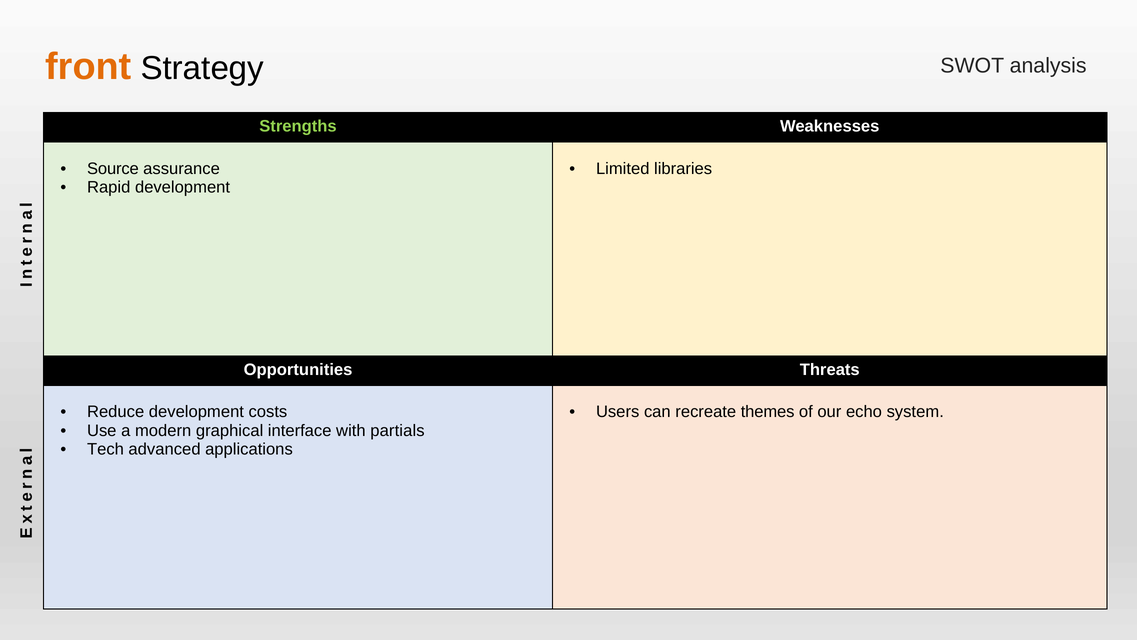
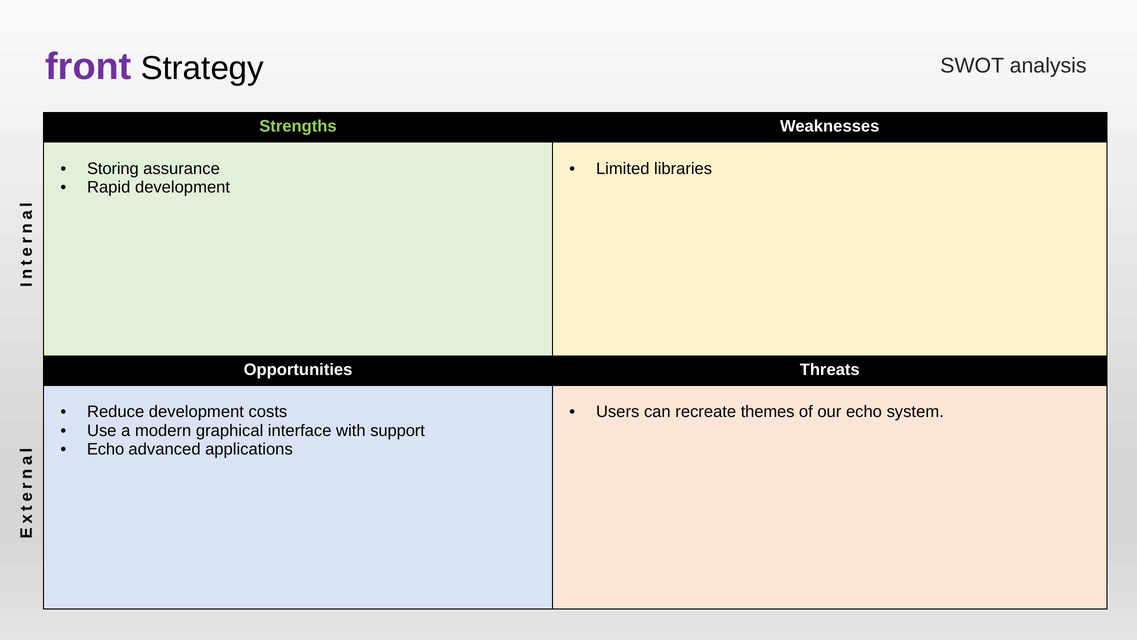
front colour: orange -> purple (88, 67)
Source: Source -> Storing (113, 169)
partials: partials -> support (398, 430)
Tech: Tech -> Echo (106, 449)
